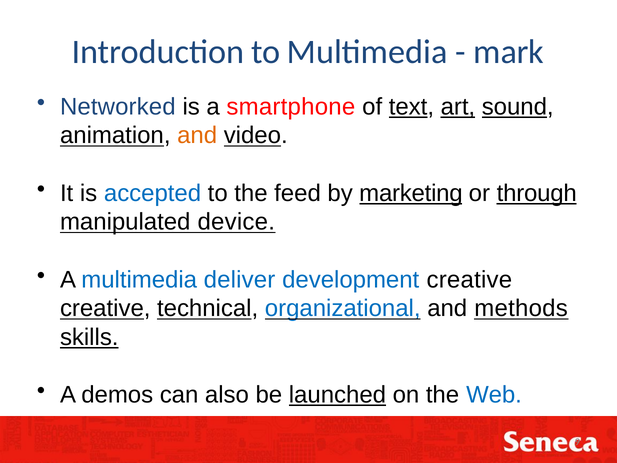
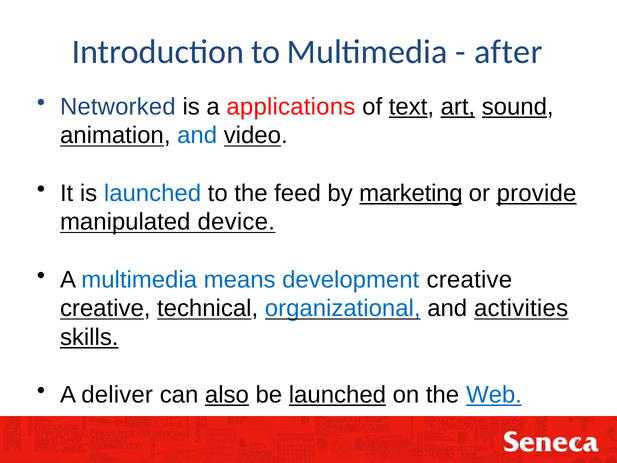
mark: mark -> after (508, 52)
smartphone: smartphone -> applications (291, 107)
and colour: orange -> blue (197, 135)
is accepted: accepted -> launched (153, 193)
through: through -> provide (537, 193)
deliver: deliver -> means (240, 279)
methods: methods -> activities (521, 308)
demos: demos -> deliver (117, 395)
also underline: none -> present (227, 395)
Web underline: none -> present (494, 395)
